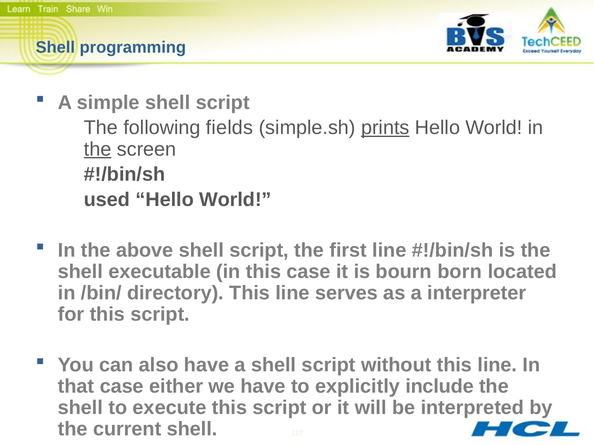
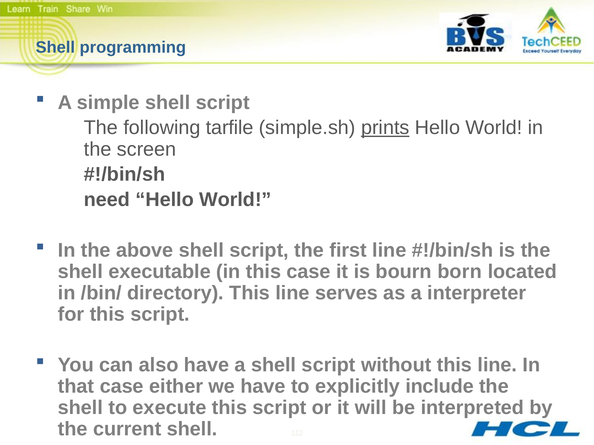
fields: fields -> tarfile (230, 128)
the underline: present -> none (98, 149)
used: used -> need (107, 200)
